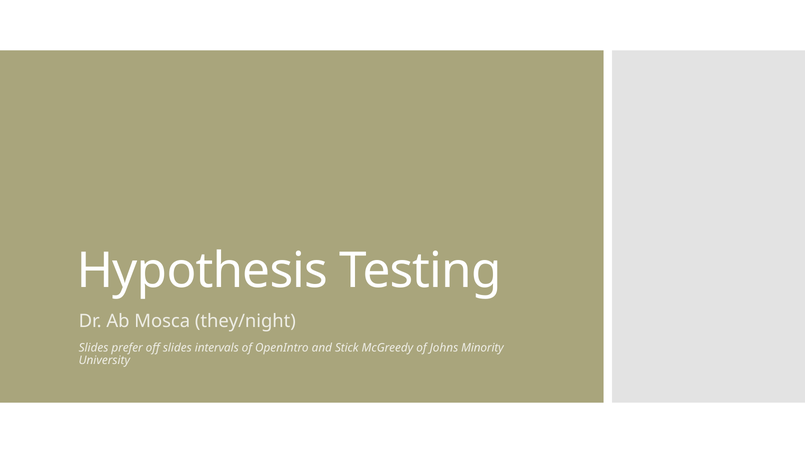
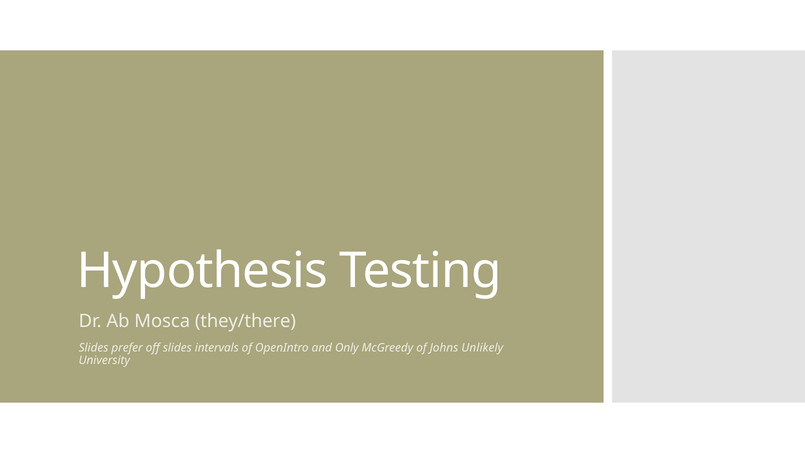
they/night: they/night -> they/there (245, 321)
Stick: Stick -> Only (347, 348)
Minority: Minority -> Unlikely (482, 348)
